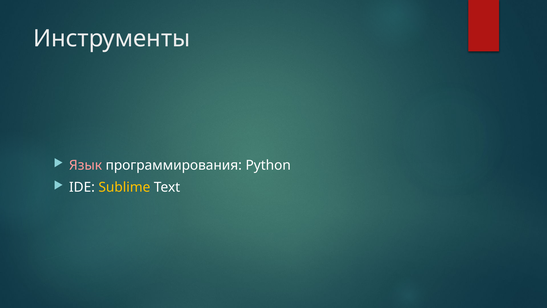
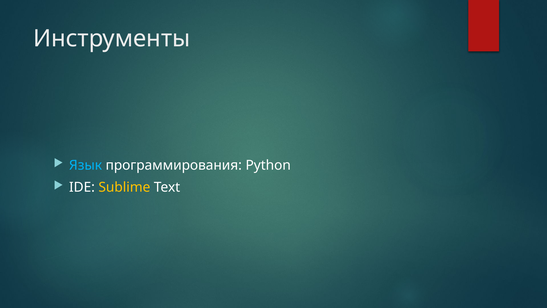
Язык colour: pink -> light blue (86, 165)
